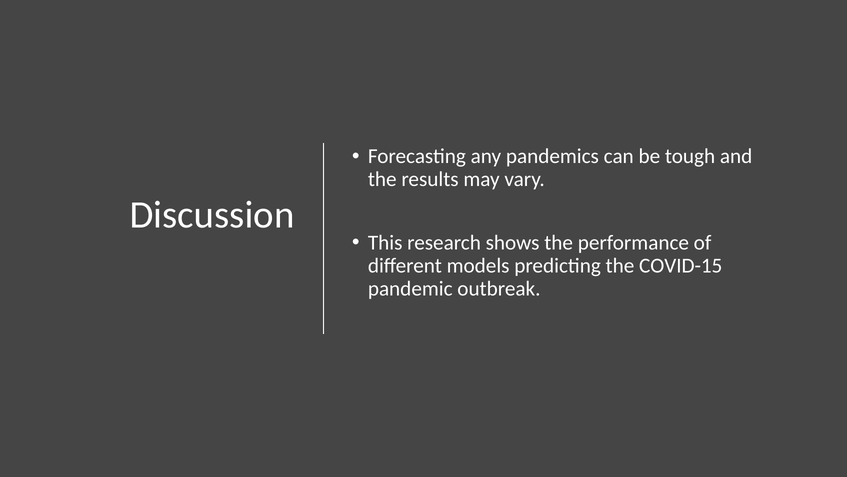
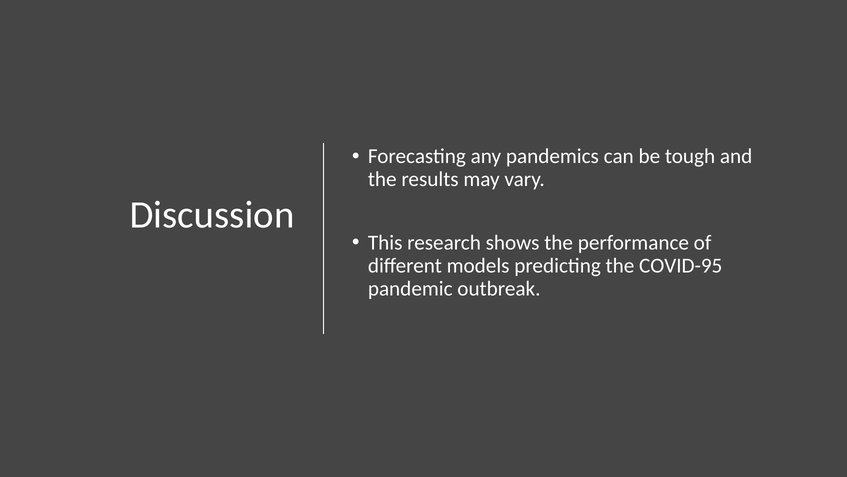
COVID-15: COVID-15 -> COVID-95 (681, 265)
